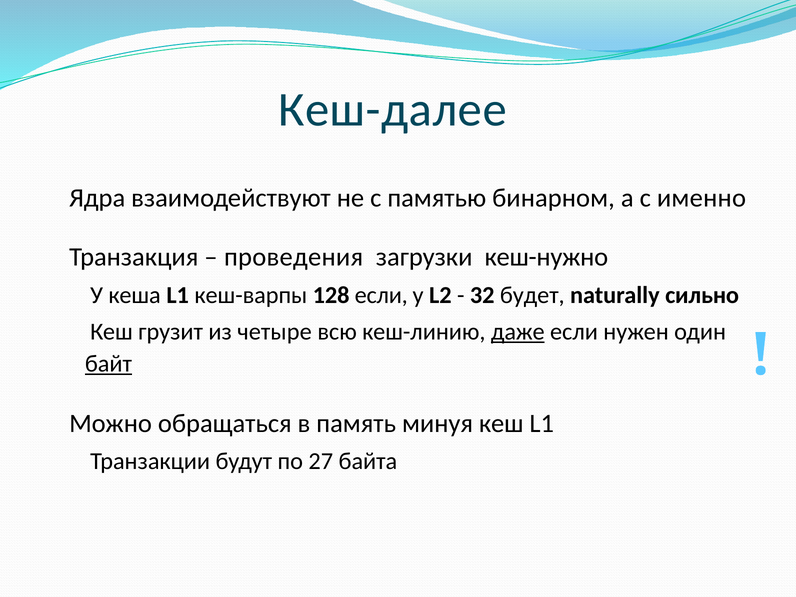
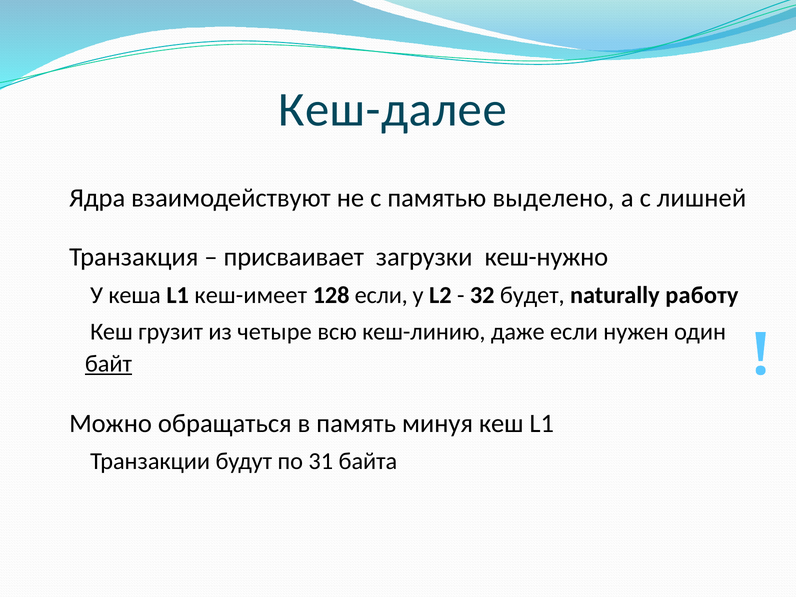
бинарном: бинарном -> выделено (553, 198)
именно: именно -> лишней (702, 198)
проведения: проведения -> присваивает (294, 257)
кеш-варпы: кеш-варпы -> кеш-имеет (251, 295)
сильно: сильно -> работу (702, 295)
даже underline: present -> none (518, 332)
27: 27 -> 31 (321, 461)
